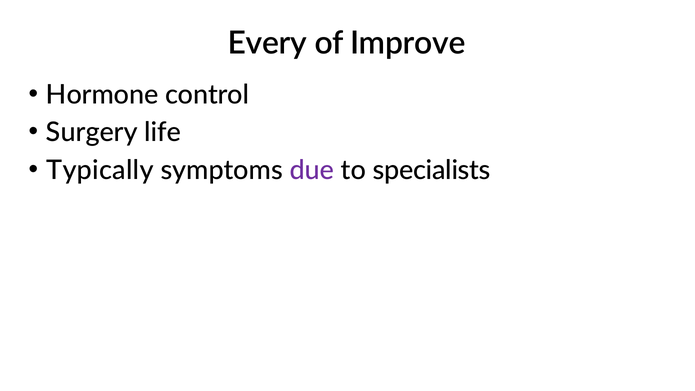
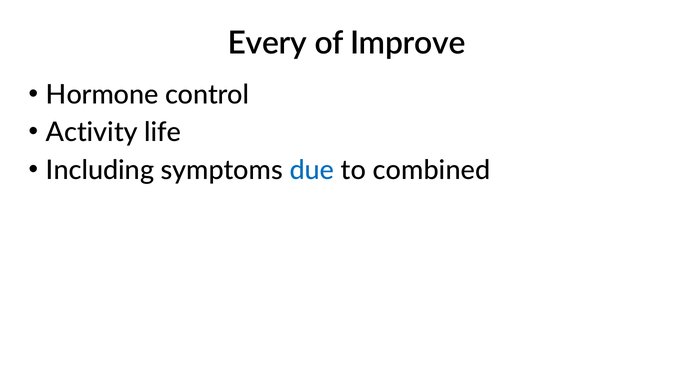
Surgery: Surgery -> Activity (92, 132)
Typically: Typically -> Including (100, 170)
due colour: purple -> blue (312, 170)
specialists: specialists -> combined (432, 170)
